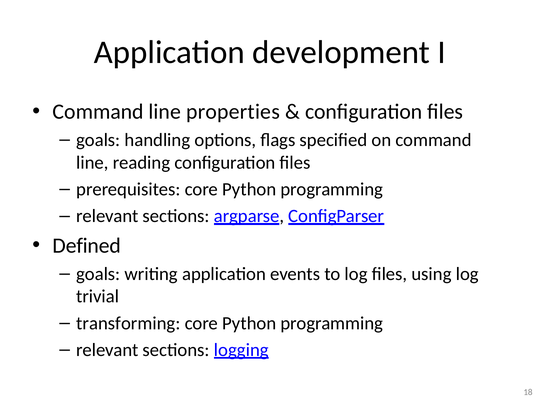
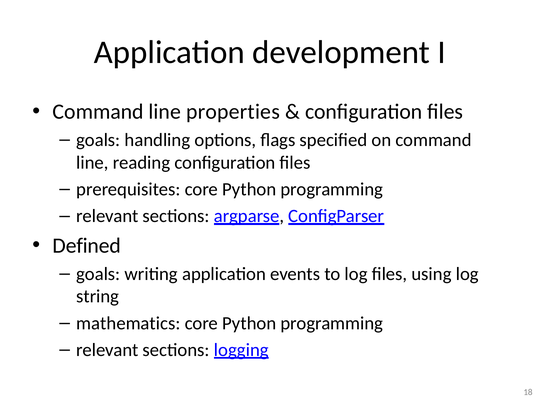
trivial: trivial -> string (98, 296)
transforming: transforming -> mathematics (128, 323)
